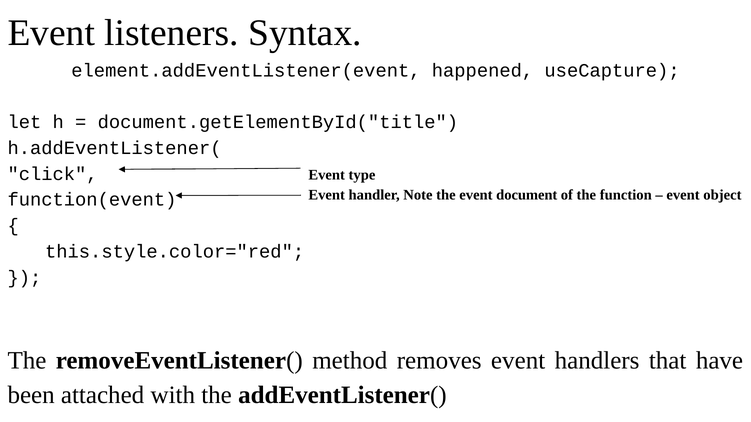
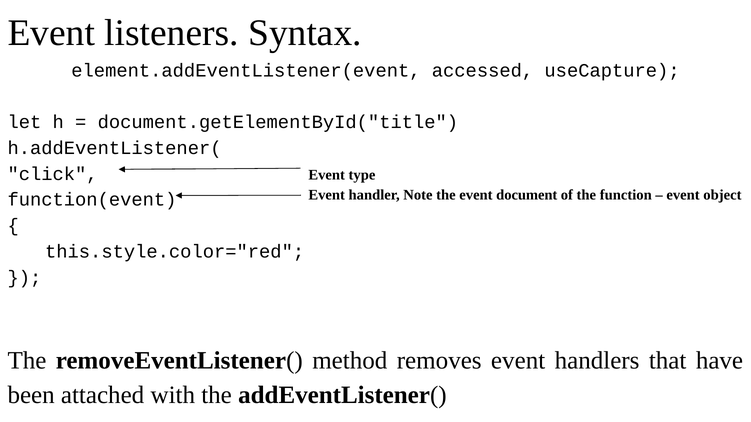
happened: happened -> accessed (483, 71)
